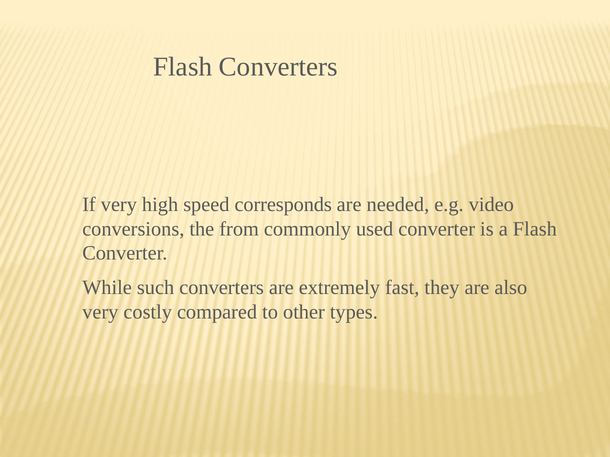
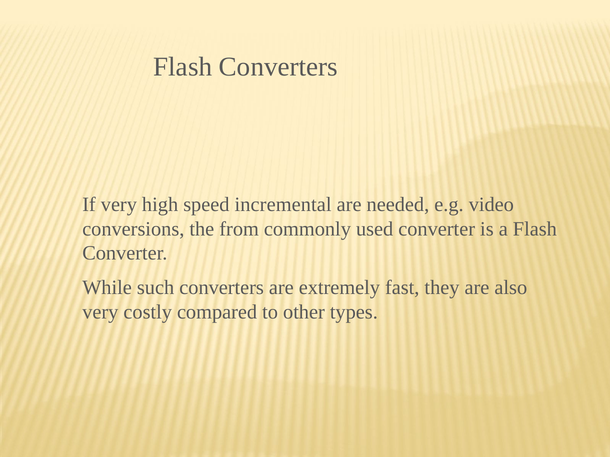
corresponds: corresponds -> incremental (283, 205)
